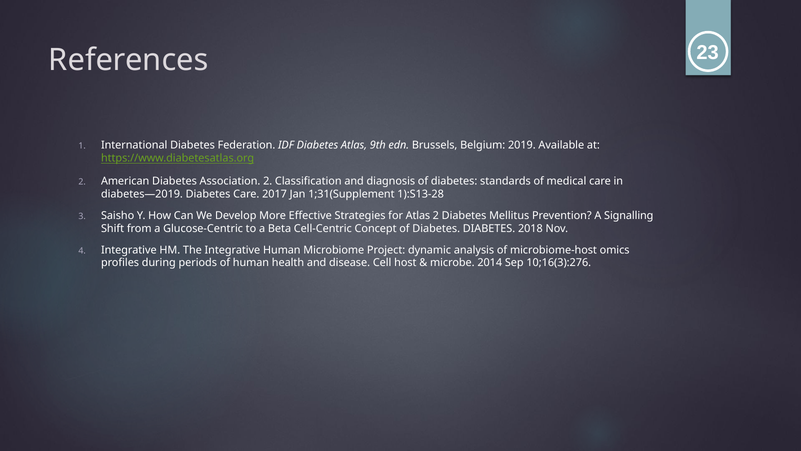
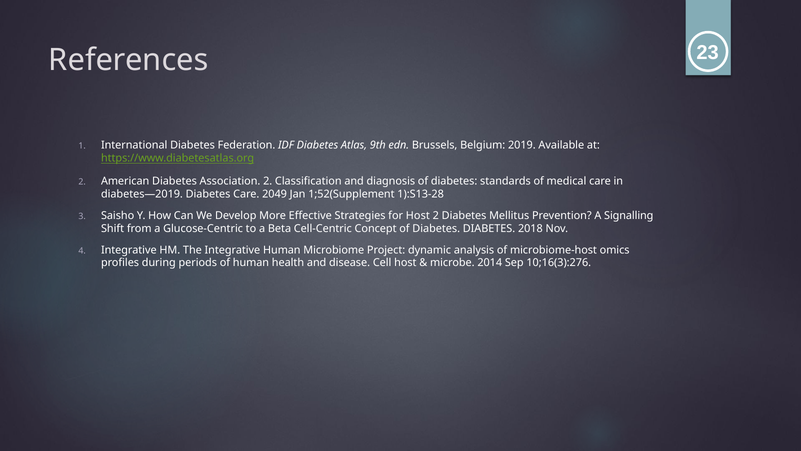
2017: 2017 -> 2049 (275, 194)
1;31(Supplement: 1;31(Supplement -> 1;52(Supplement (351, 194)
for Atlas: Atlas -> Host (418, 215)
